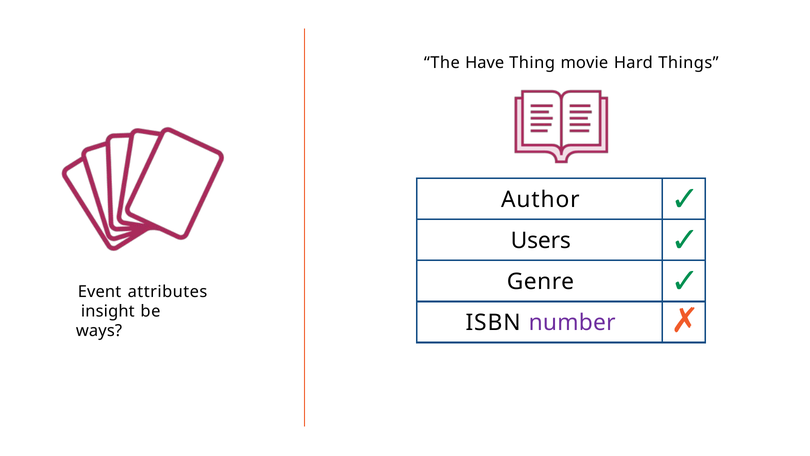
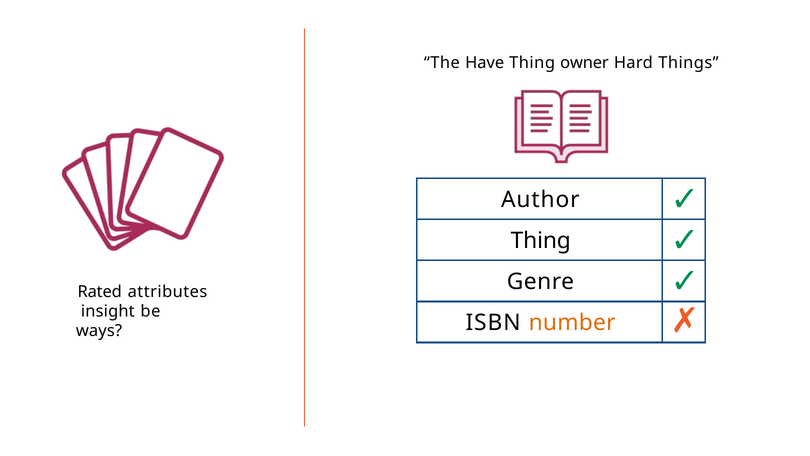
movie: movie -> owner (584, 63)
Users: Users -> Thing (541, 241)
Event: Event -> Rated (100, 291)
number colour: purple -> orange (572, 323)
